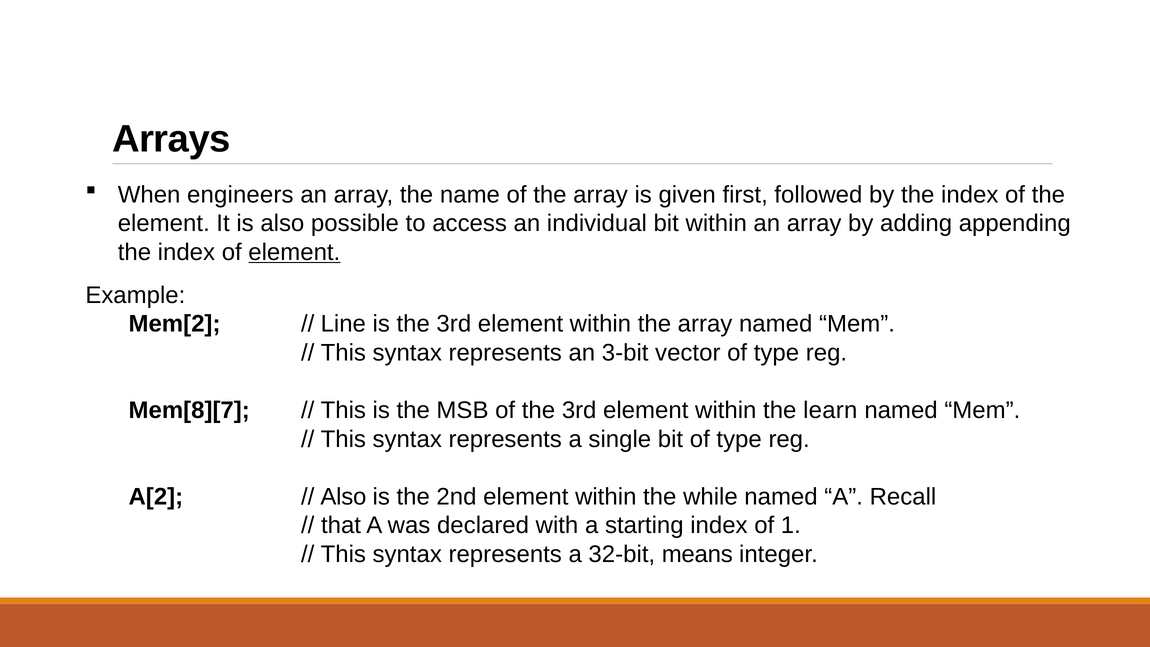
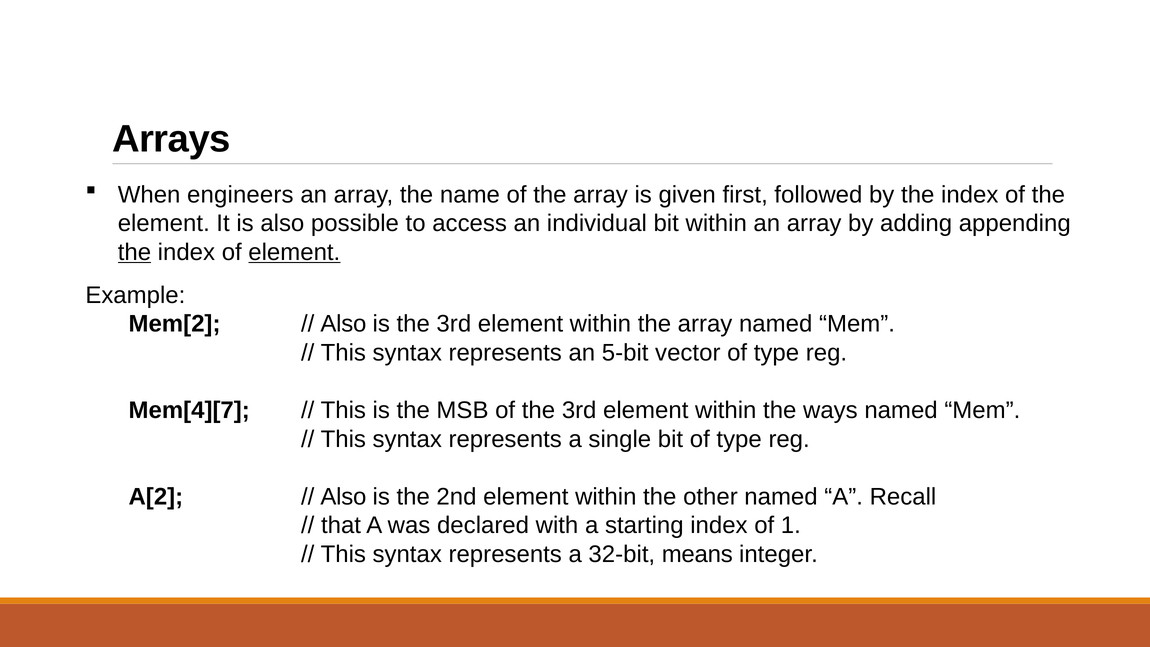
the underline: none -> present (134, 252)
Line: Line -> Also (343, 324)
3-bit: 3-bit -> 5-bit (625, 353)
Mem[8][7: Mem[8][7 -> Mem[4][7 (189, 410)
learn: learn -> ways (830, 410)
while: while -> other (710, 497)
